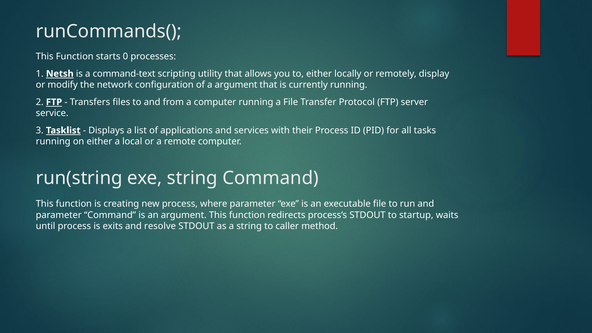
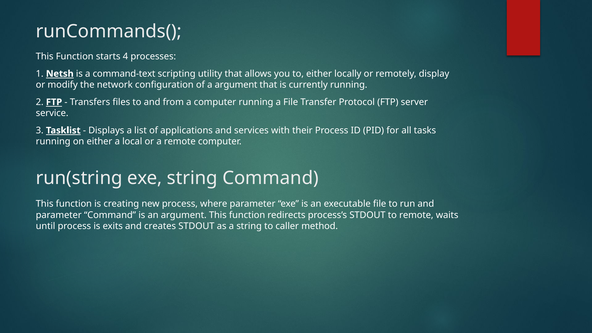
0: 0 -> 4 (125, 56)
to startup: startup -> remote (416, 215)
resolve: resolve -> creates (160, 226)
